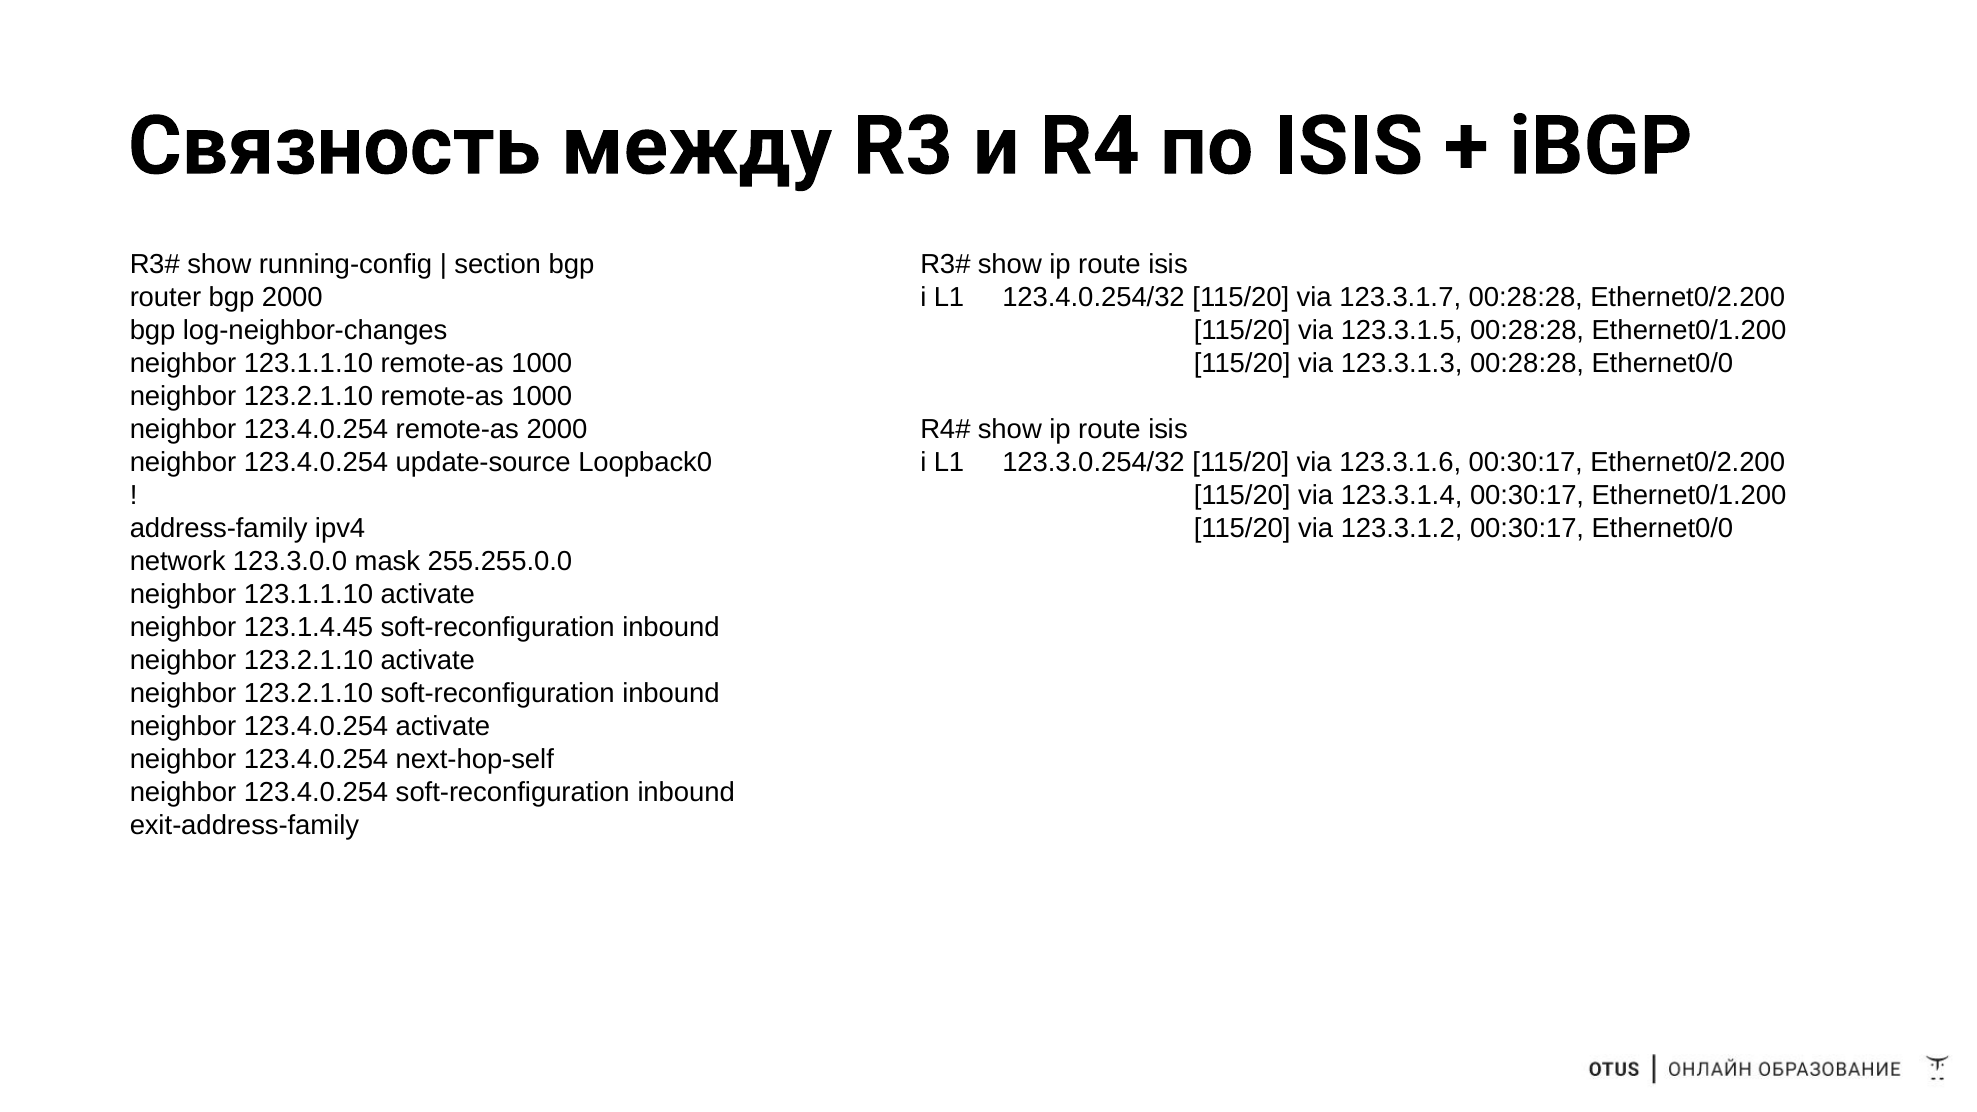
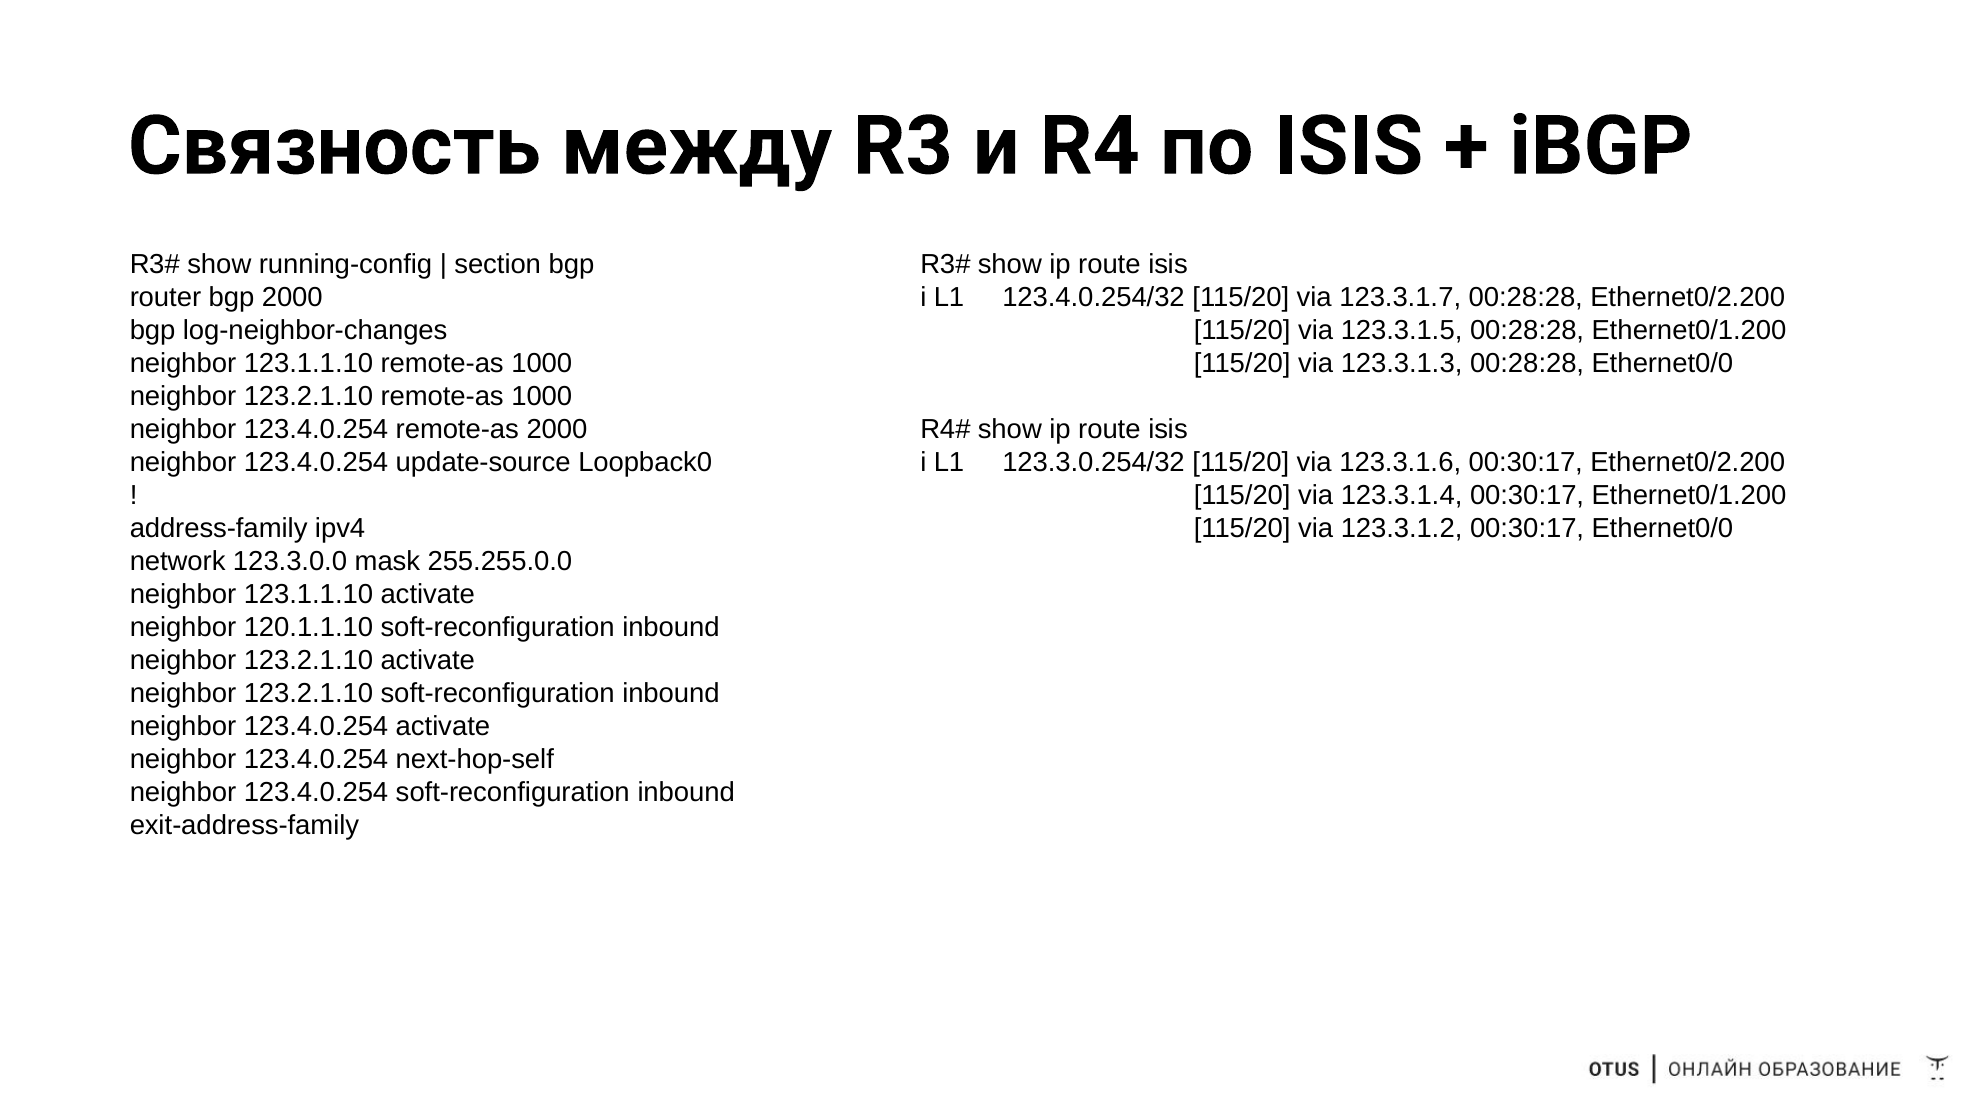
123.1.4.45: 123.1.4.45 -> 120.1.1.10 (308, 628)
